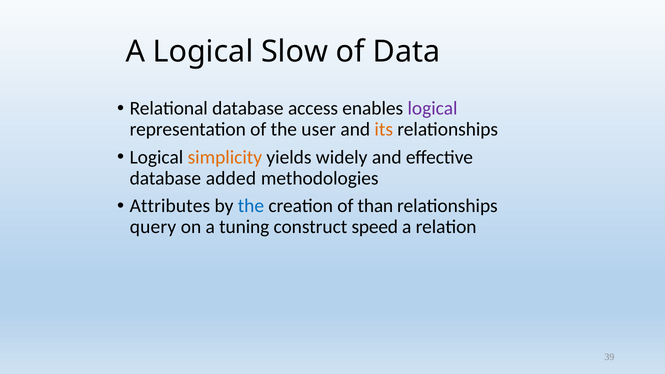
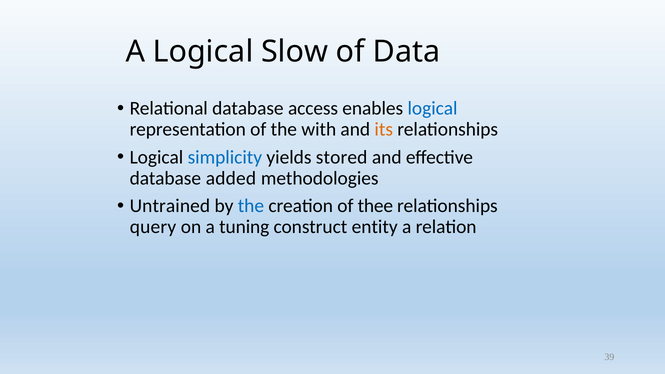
logical colour: purple -> blue (433, 108)
user: user -> with (319, 129)
simplicity colour: orange -> blue (225, 157)
widely: widely -> stored (342, 157)
Attributes: Attributes -> Untrained (170, 206)
than: than -> thee (375, 206)
speed: speed -> entity (375, 227)
